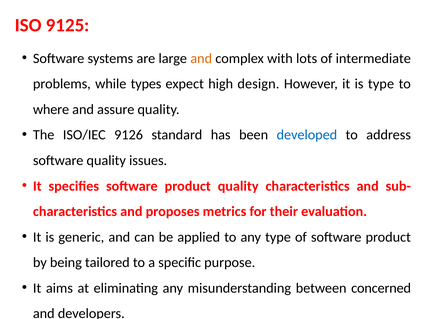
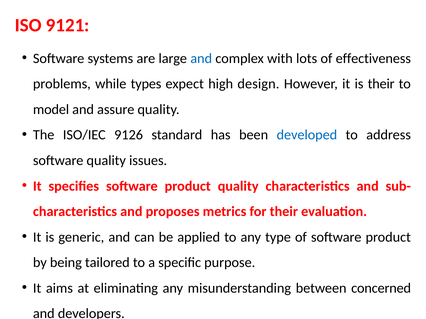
9125: 9125 -> 9121 (68, 25)
and colour: orange -> blue (201, 59)
intermediate: intermediate -> effectiveness (373, 59)
is type: type -> their (381, 84)
where: where -> model (51, 110)
